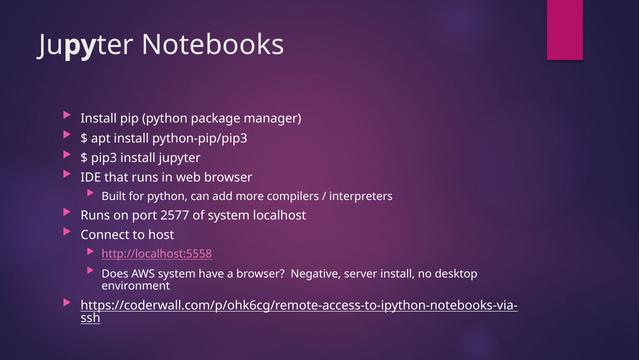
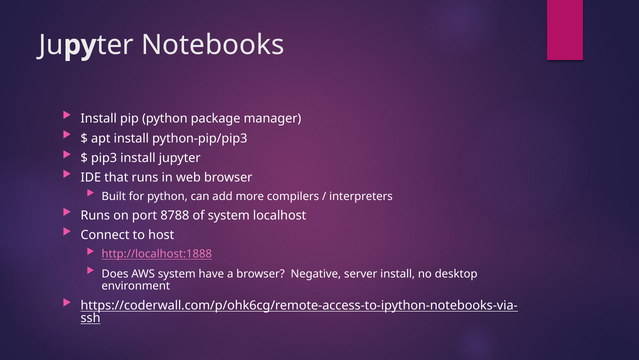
2577: 2577 -> 8788 (175, 215)
http://localhost:5558: http://localhost:5558 -> http://localhost:1888 (157, 254)
